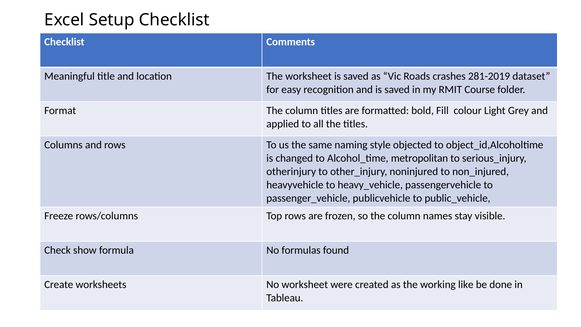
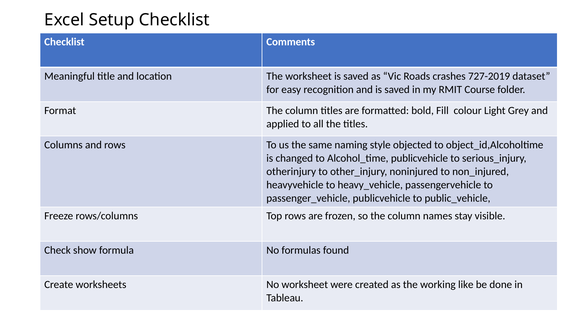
281-2019: 281-2019 -> 727-2019 (489, 76)
metropolitan: metropolitan -> publicvehicle (419, 158)
